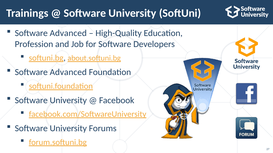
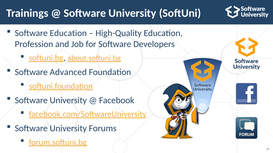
Advanced: Advanced -> Education (68, 33)
